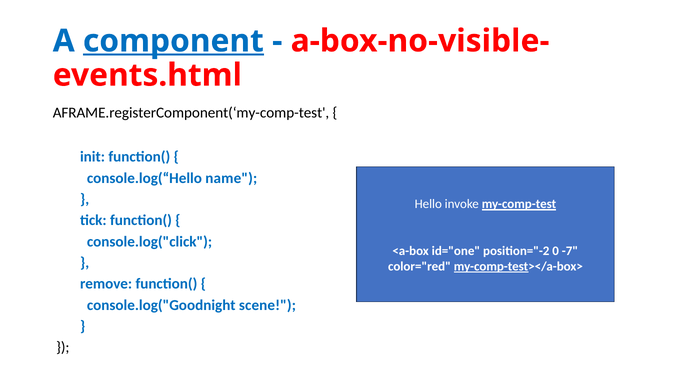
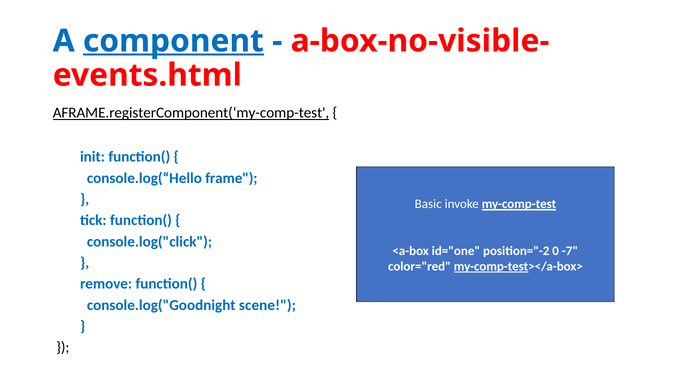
AFRAME.registerComponent(‘my-comp-test underline: none -> present (191, 113)
name: name -> frame (231, 178)
Hello: Hello -> Basic (428, 204)
